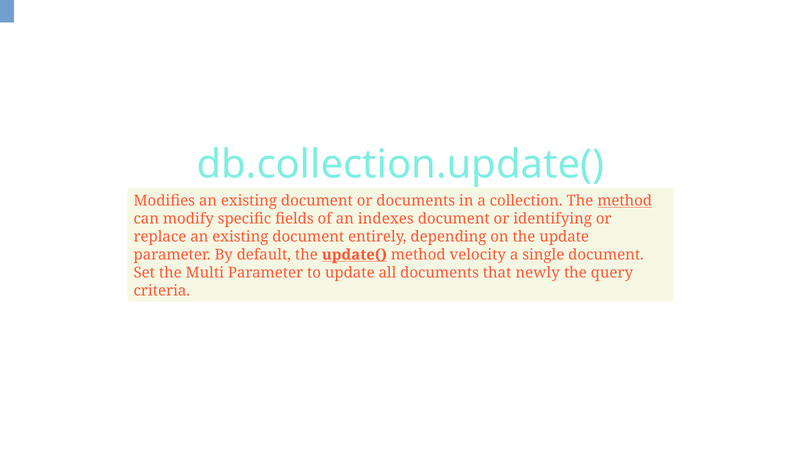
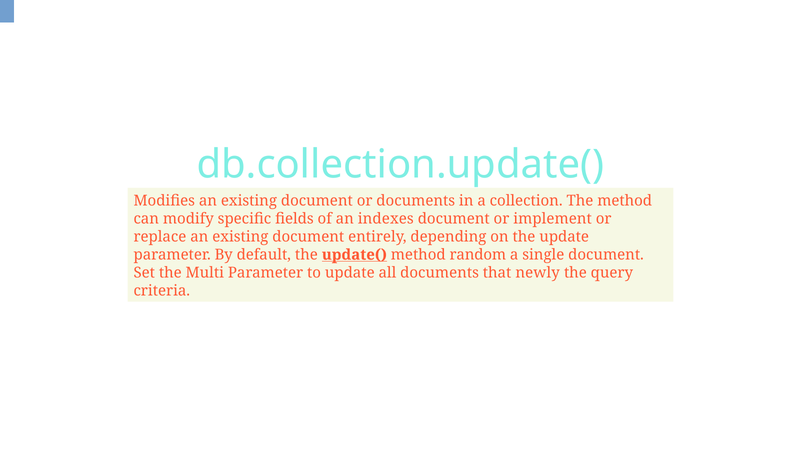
method underline: present -> none (625, 201)
identifying: identifying -> implement (553, 219)
velocity: velocity -> random (478, 255)
